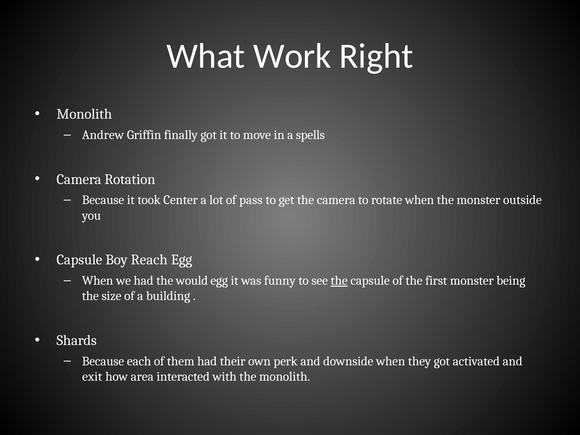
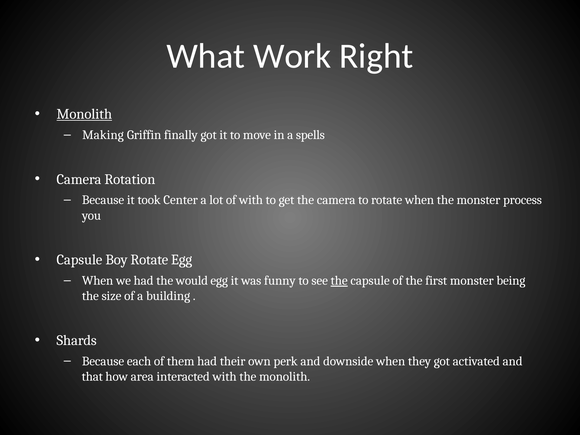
Monolith underline: none -> present (84, 114)
Andrew: Andrew -> Making (103, 135)
of pass: pass -> with (251, 200)
outside: outside -> process (522, 200)
Boy Reach: Reach -> Rotate (149, 260)
exit: exit -> that (92, 377)
